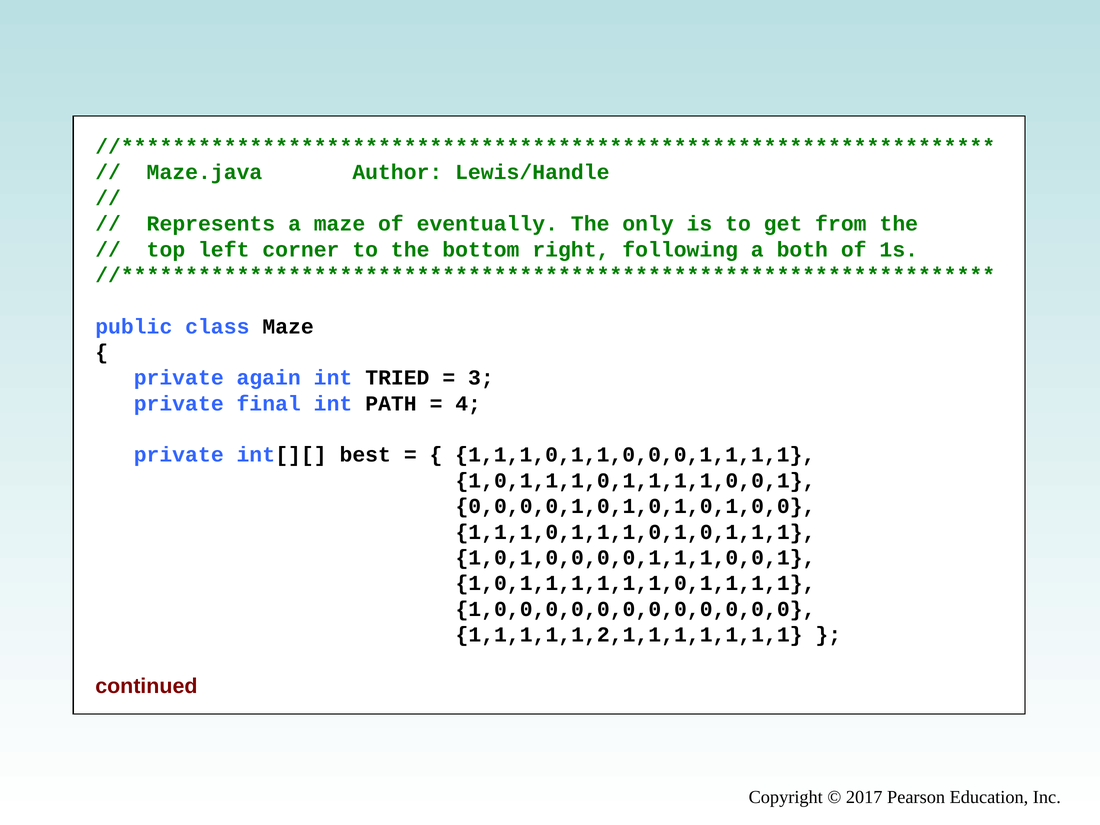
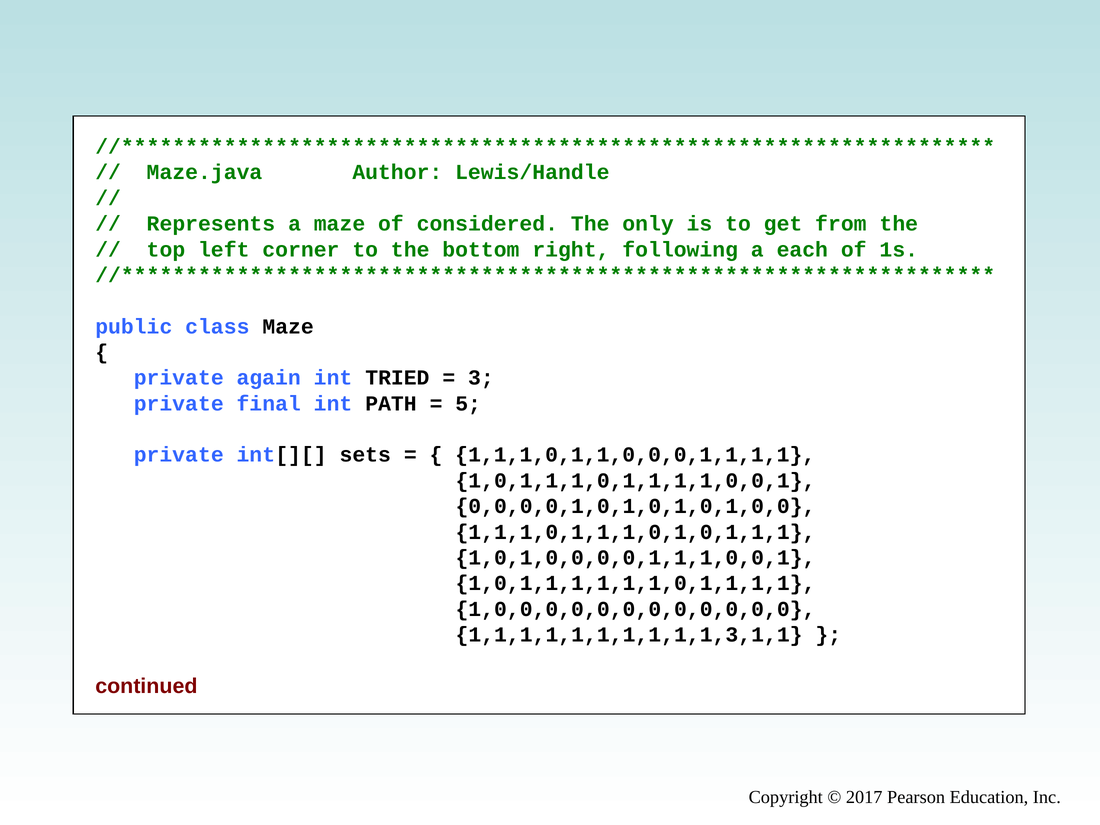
eventually: eventually -> considered (487, 224)
both: both -> each (802, 249)
4: 4 -> 5 (468, 404)
best: best -> sets (365, 455)
1,1,1,1,1,2,1,1,1,1,1,1,1: 1,1,1,1,1,2,1,1,1,1,1,1,1 -> 1,1,1,1,1,1,1,1,1,1,3,1,1 (629, 635)
